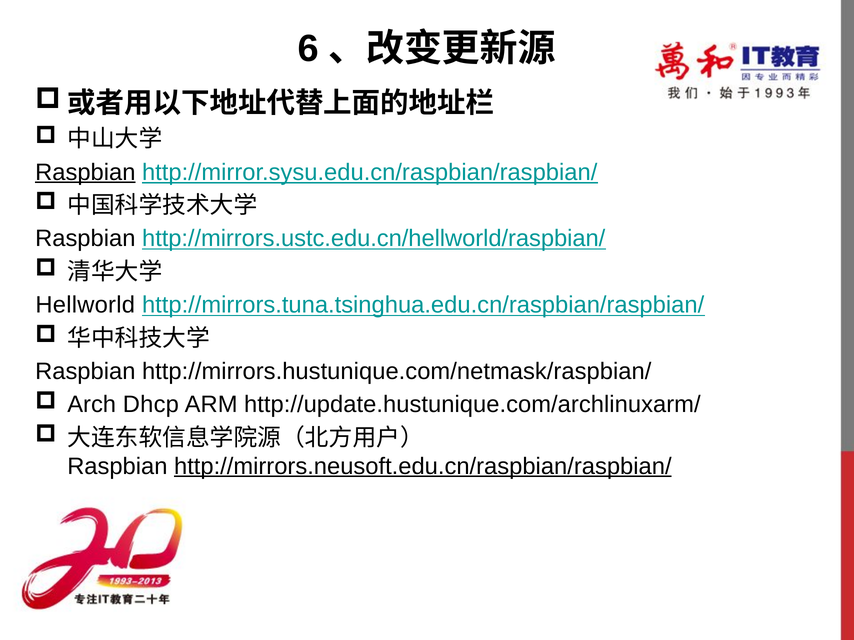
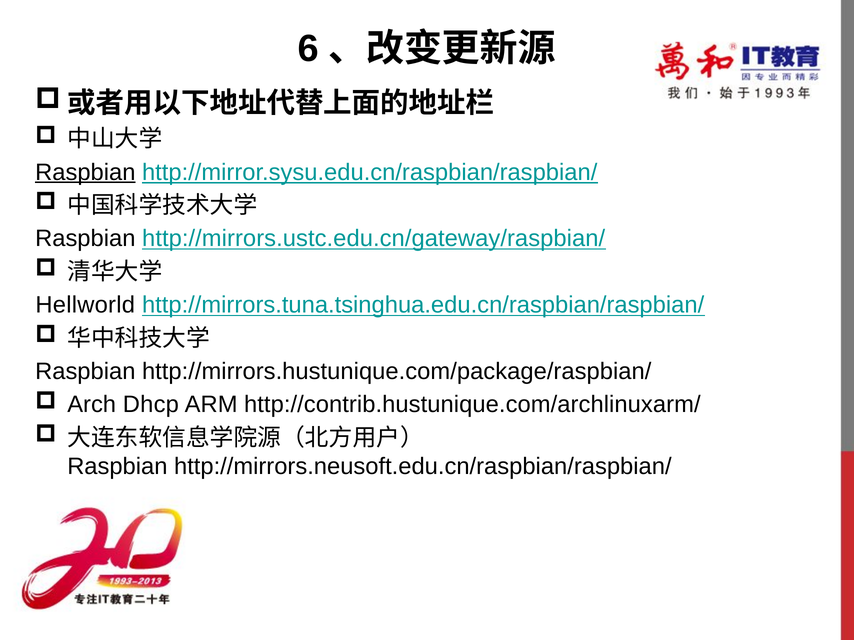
http://mirrors.ustc.edu.cn/hellworld/raspbian/: http://mirrors.ustc.edu.cn/hellworld/raspbian/ -> http://mirrors.ustc.edu.cn/gateway/raspbian/ (374, 239)
http://mirrors.hustunique.com/netmask/raspbian/: http://mirrors.hustunique.com/netmask/raspbian/ -> http://mirrors.hustunique.com/package/raspbian/ (397, 372)
http://update.hustunique.com/archlinuxarm/: http://update.hustunique.com/archlinuxarm/ -> http://contrib.hustunique.com/archlinuxarm/ (472, 405)
http://mirrors.neusoft.edu.cn/raspbian/raspbian/ underline: present -> none (423, 467)
